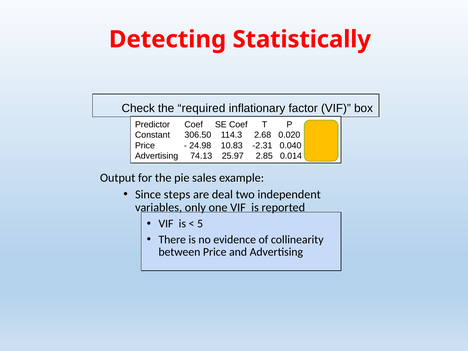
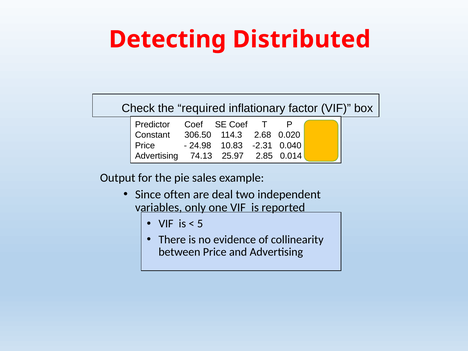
Statistically: Statistically -> Distributed (302, 39)
steps: steps -> often (177, 194)
